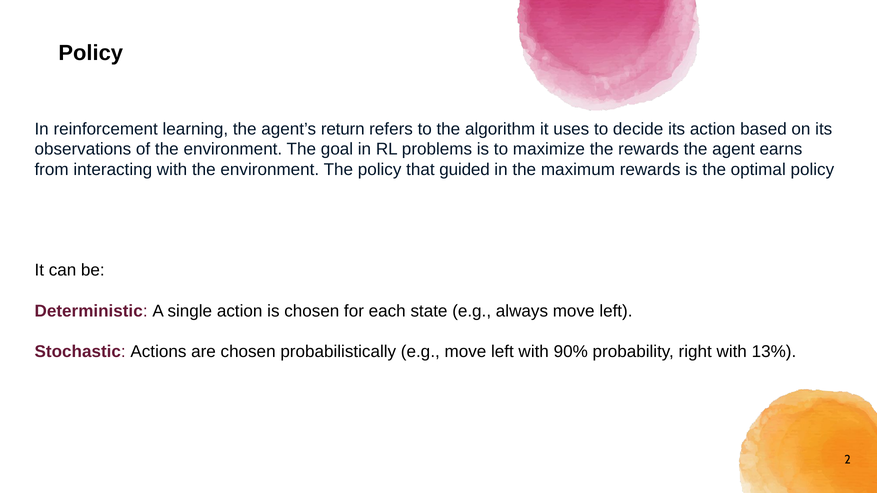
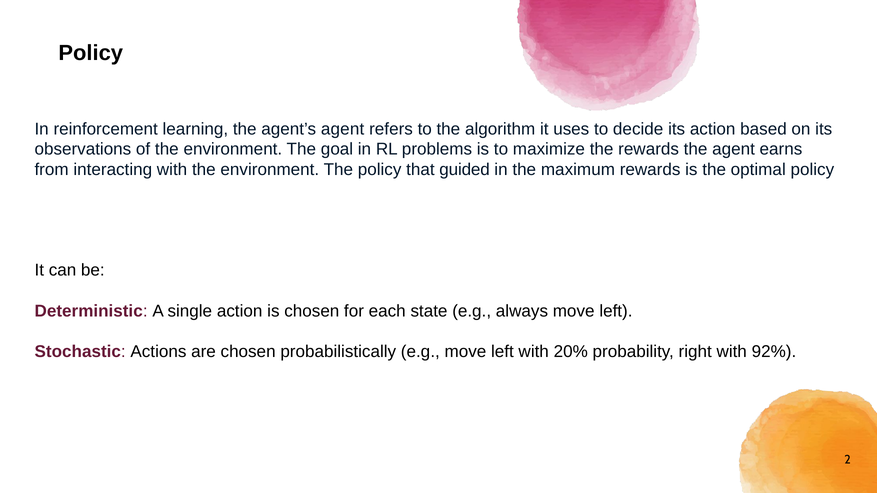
agent’s return: return -> agent (343, 129)
90%: 90% -> 20% (571, 352)
13%: 13% -> 92% (774, 352)
